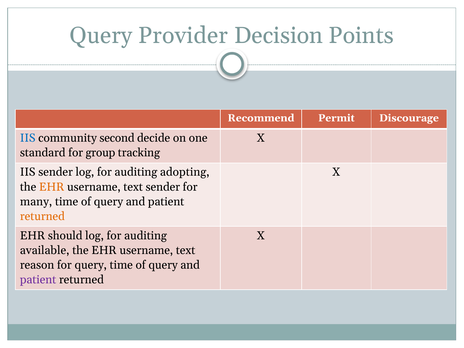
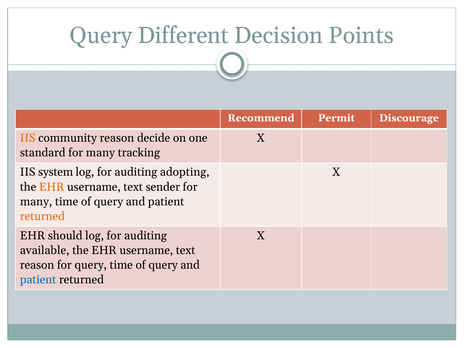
Provider: Provider -> Different (183, 36)
IIS colour: blue -> orange (28, 138)
community second: second -> reason (117, 138)
standard for group: group -> many (100, 153)
IIS sender: sender -> system (56, 172)
patient colour: purple -> blue (38, 280)
